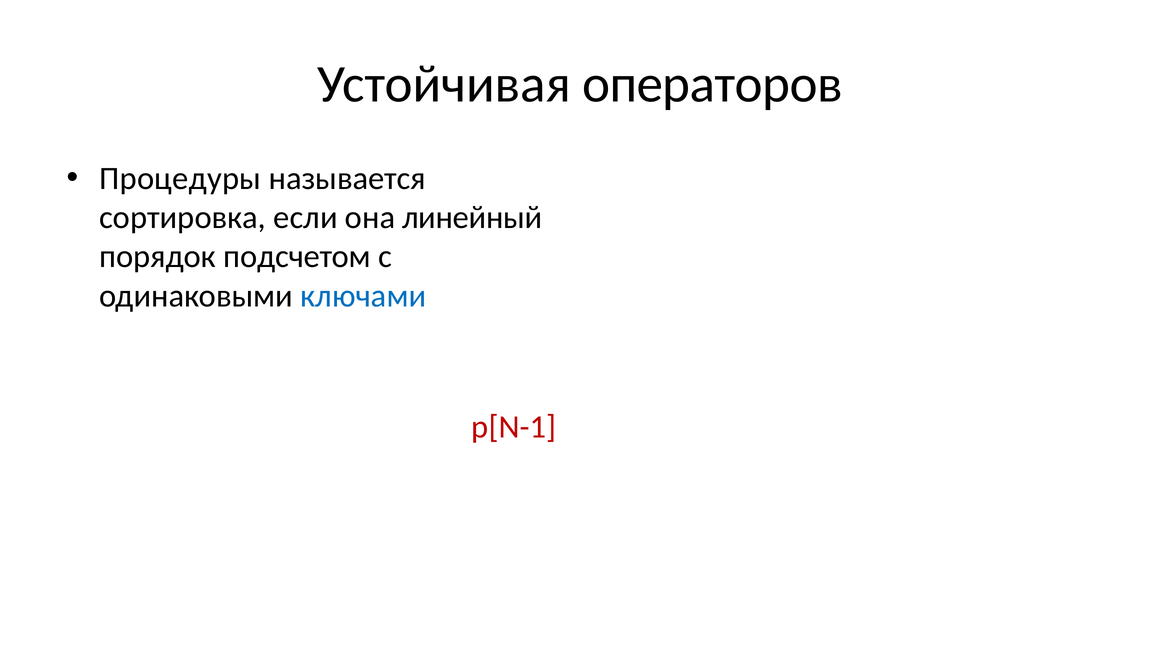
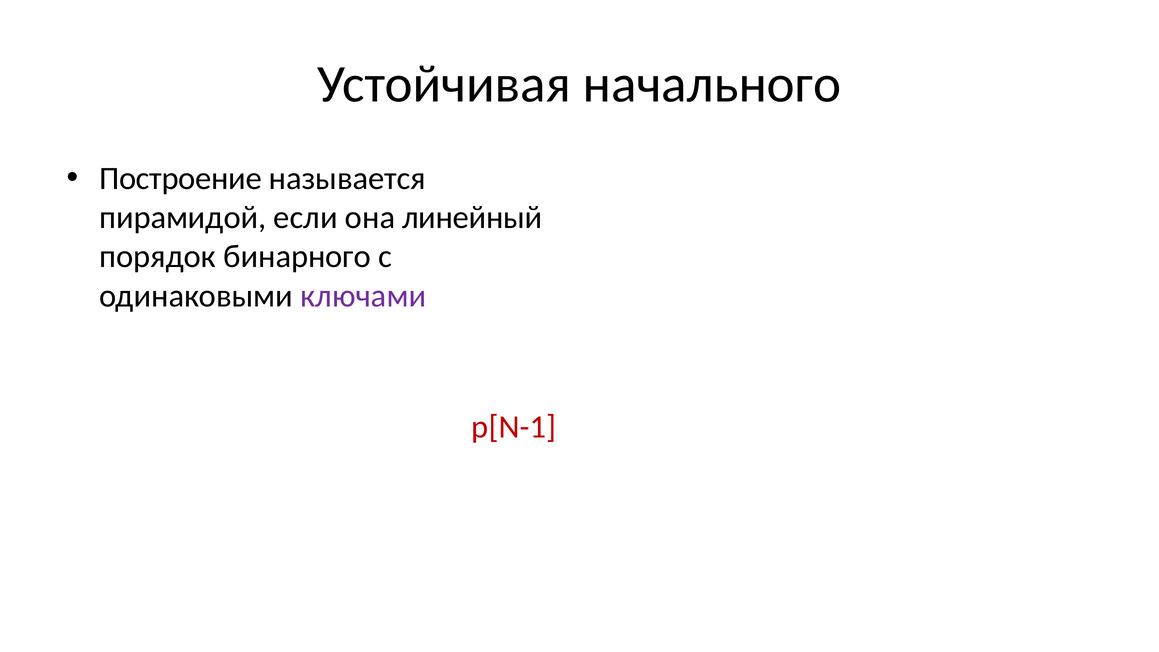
операторов: операторов -> начального (712, 84)
Процедуры: Процедуры -> Построение (180, 178)
сортировка: сортировка -> пирамидой (183, 217)
подсчетом: подсчетом -> бинарного (297, 257)
ключами colour: blue -> purple (363, 296)
